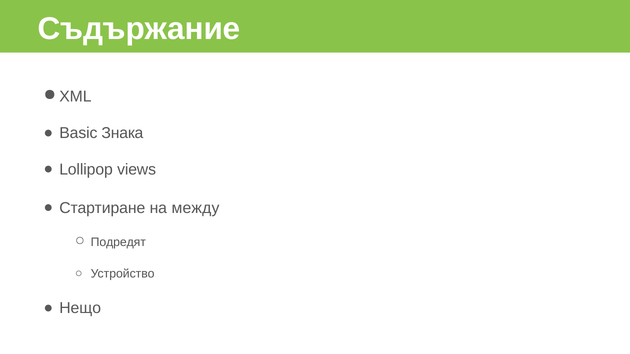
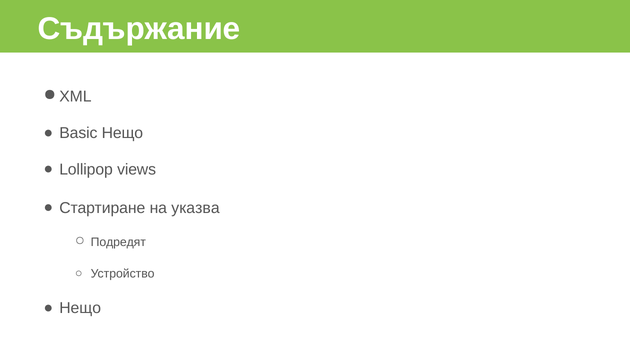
Basic Знака: Знака -> Нещо (122, 133)
между: между -> указва (196, 208)
